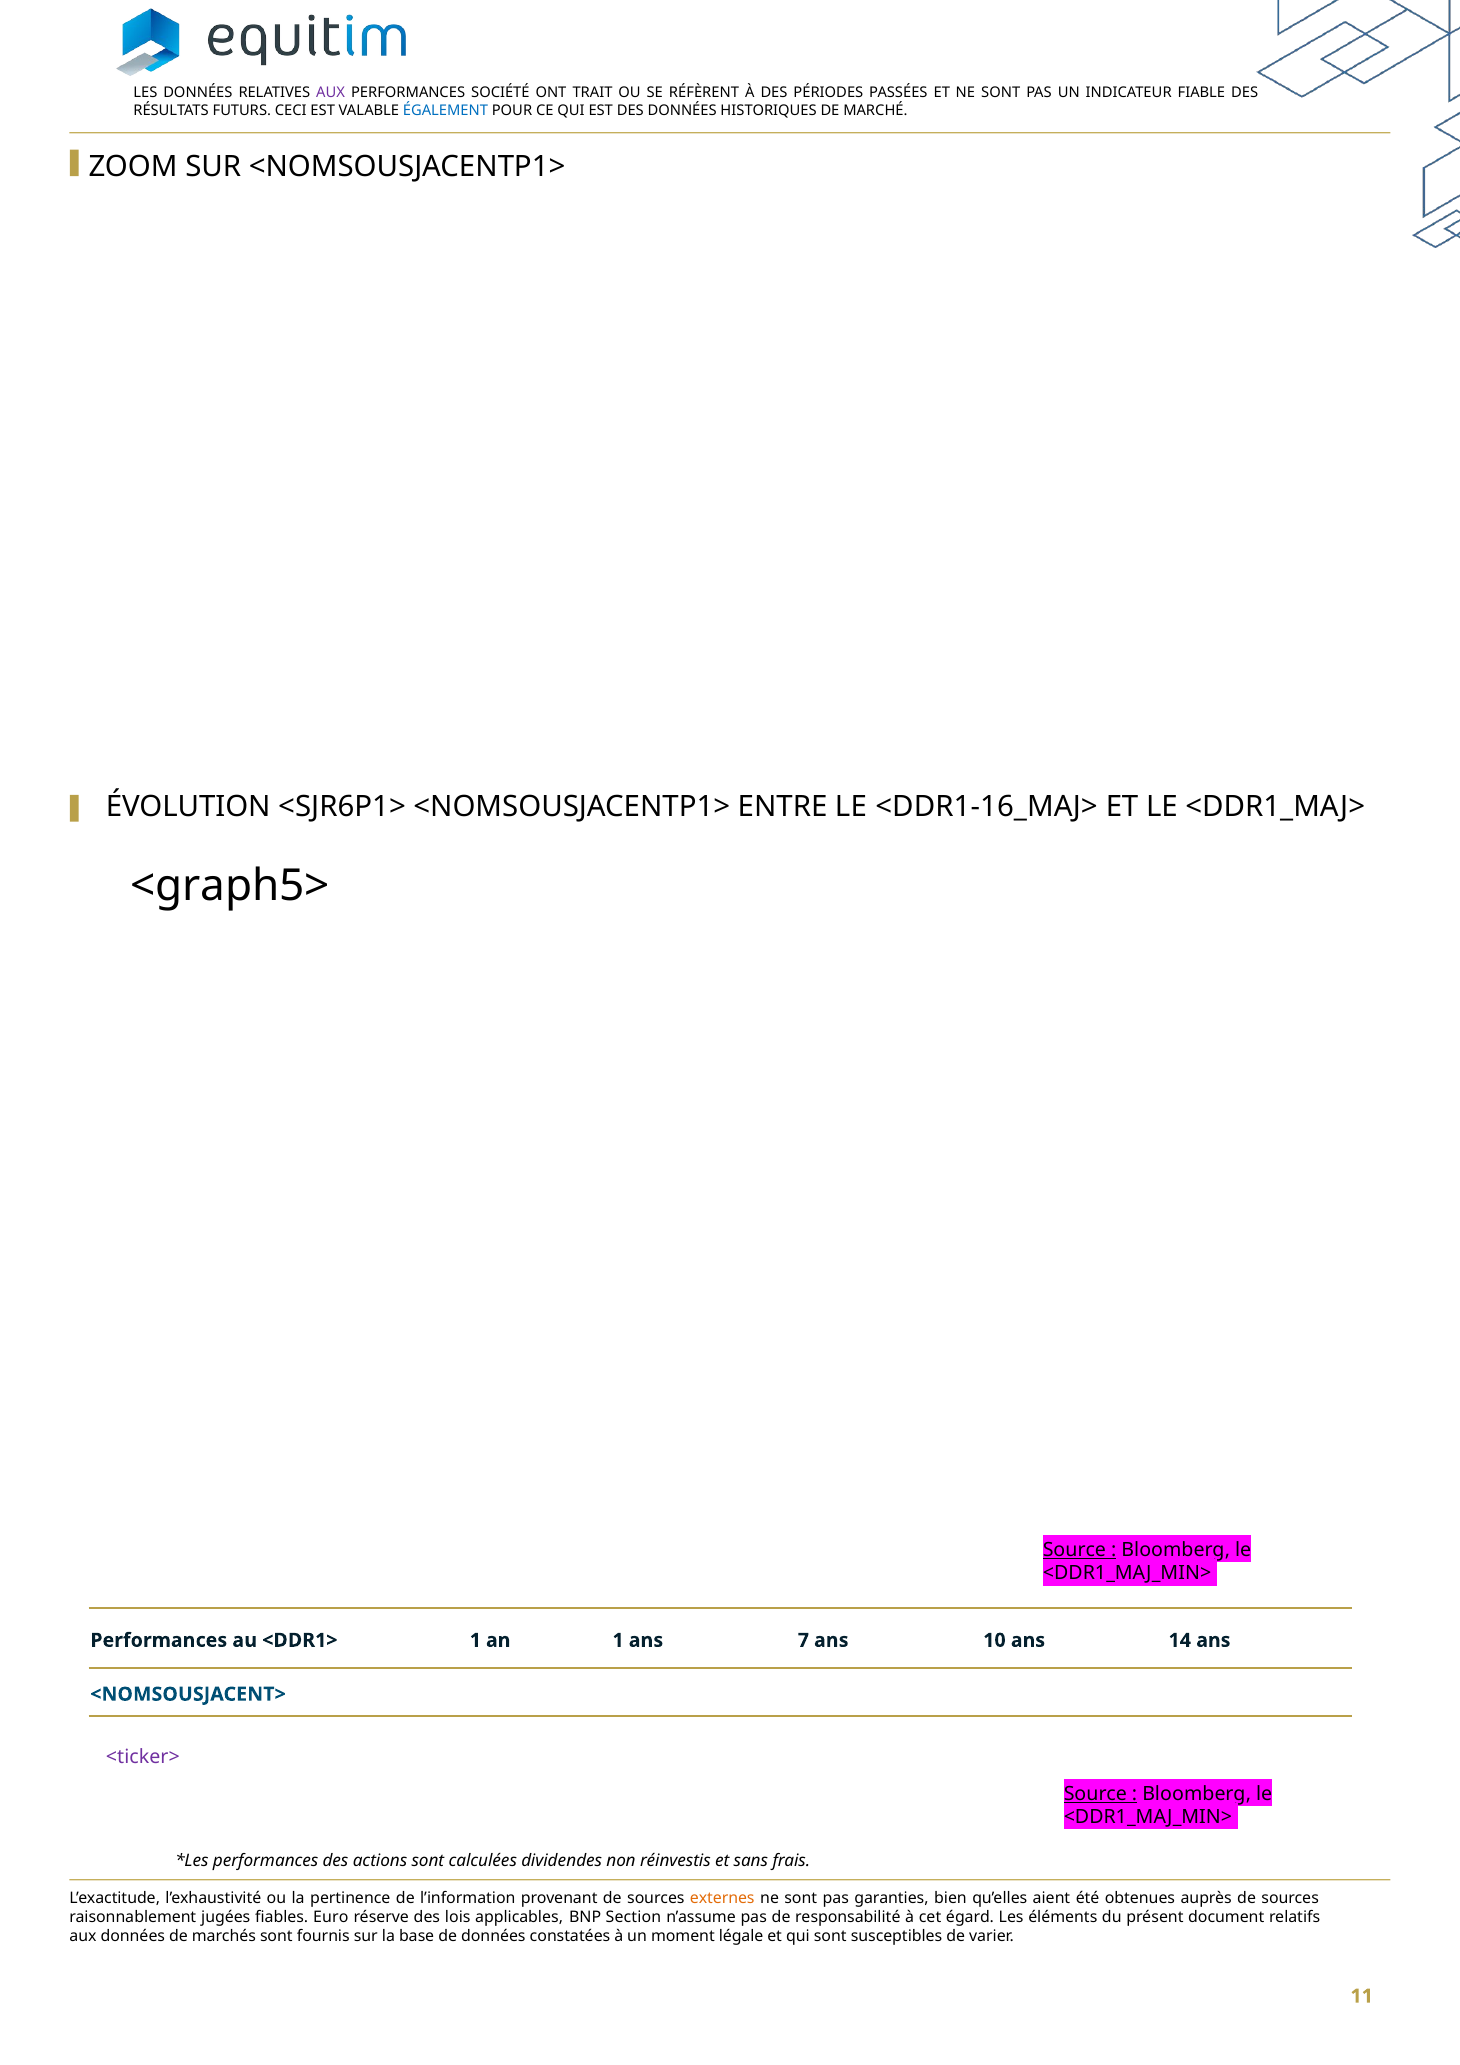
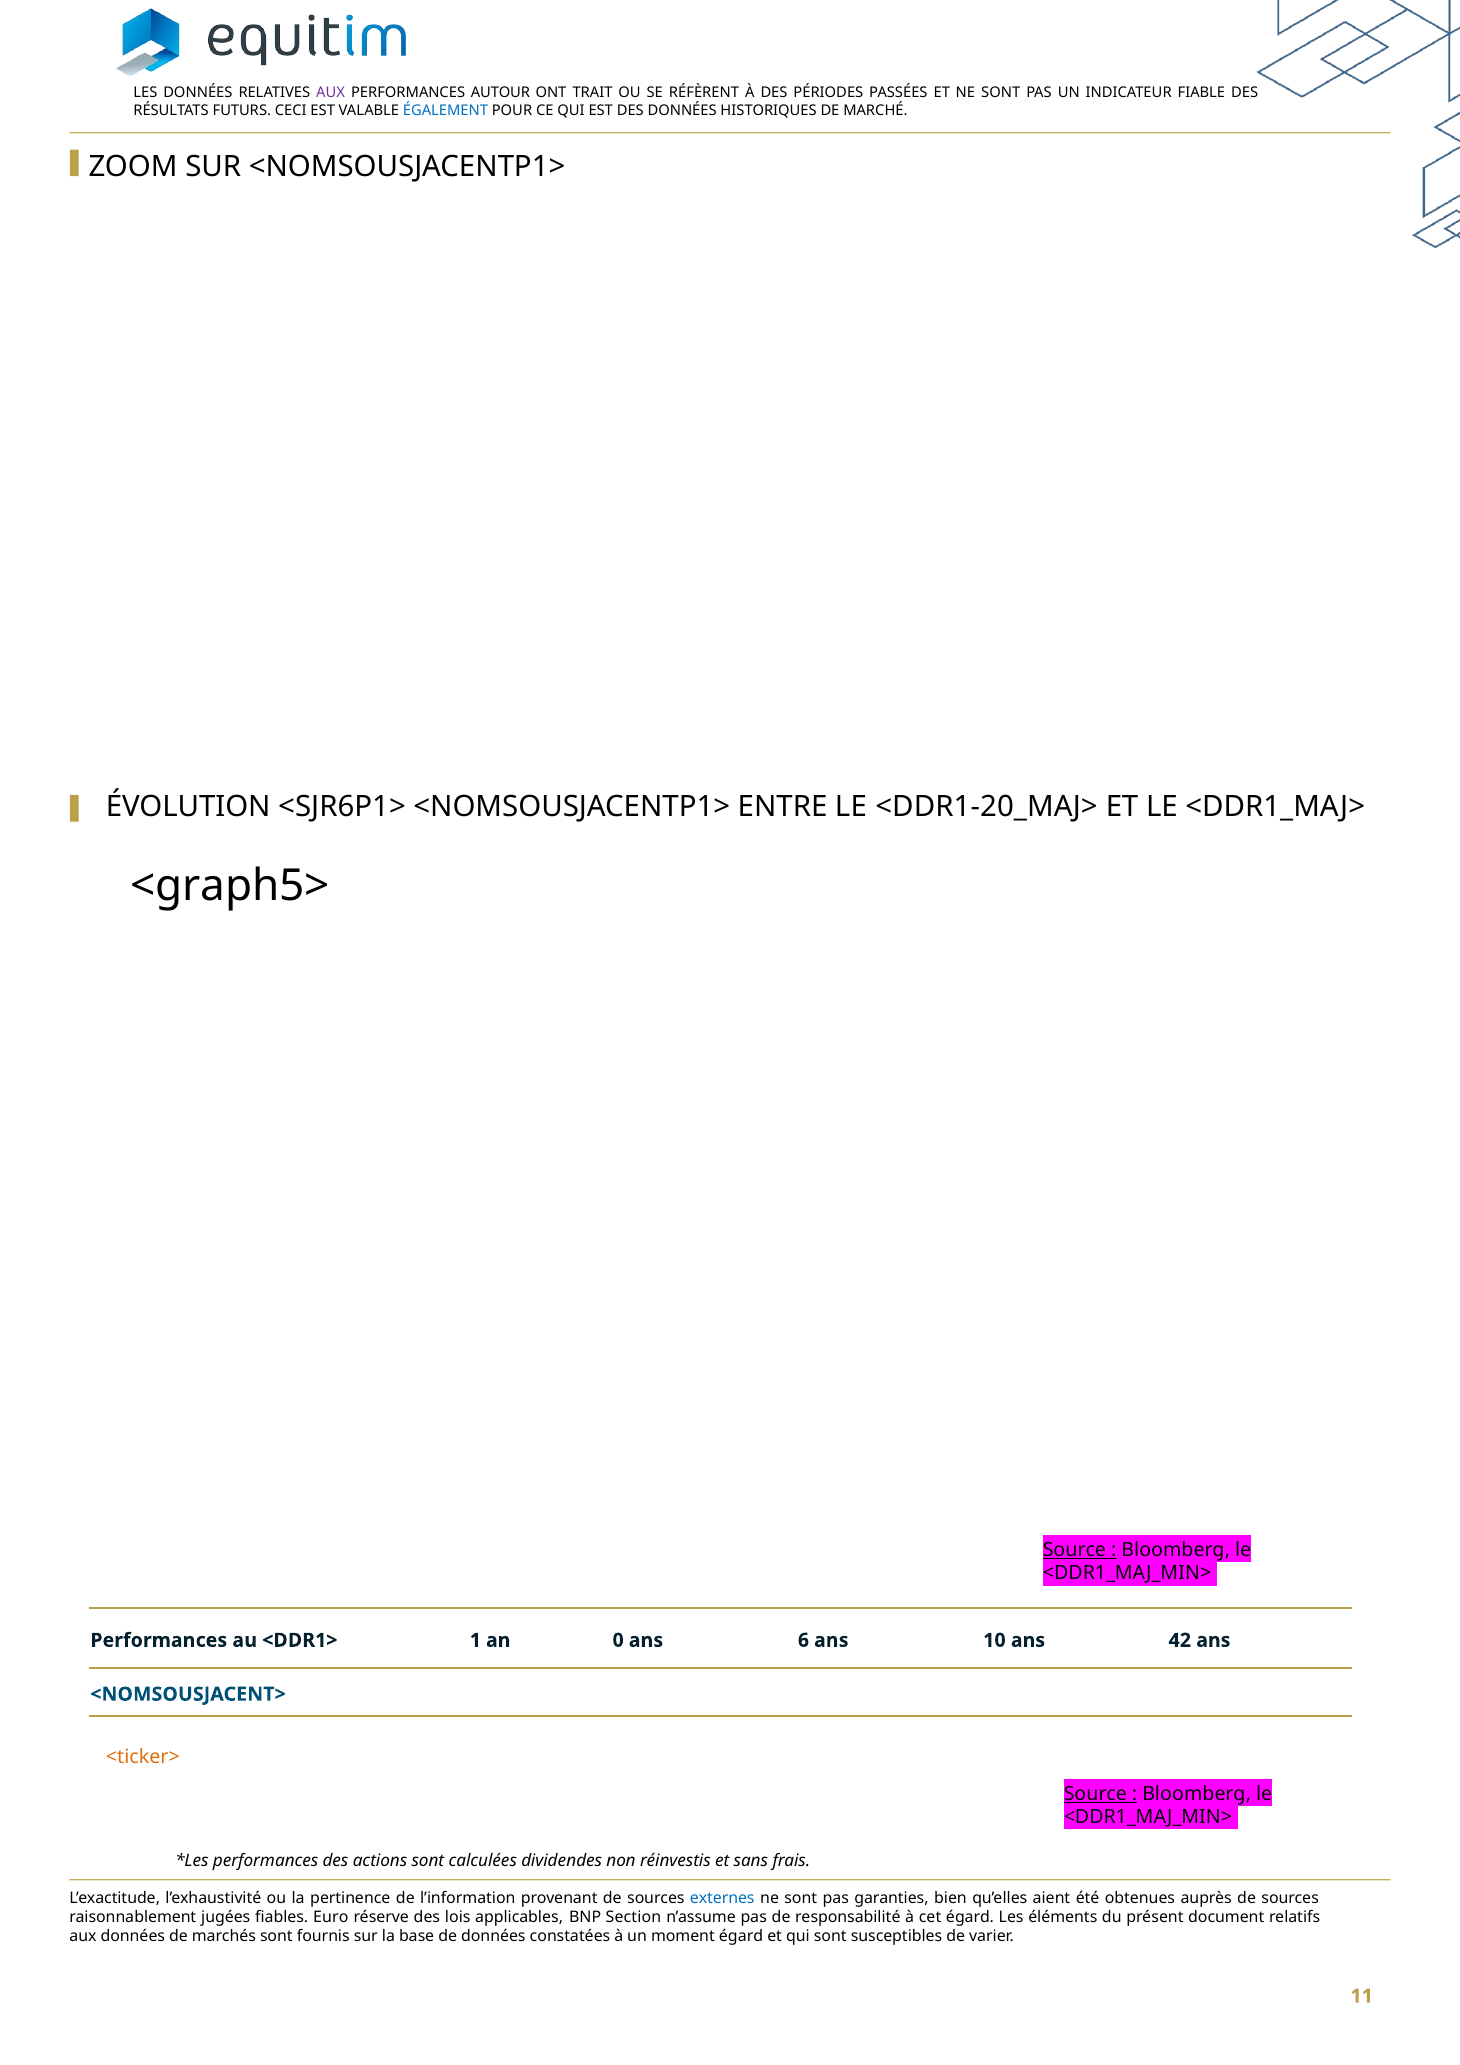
SOCIÉTÉ: SOCIÉTÉ -> AUTOUR (500, 93)
<DDR1-16_MAJ>: <DDR1-16_MAJ> -> <DDR1-20_MAJ> (987, 807)
an 1: 1 -> 0 (618, 1640)
7: 7 -> 6 (804, 1640)
14: 14 -> 42 (1180, 1640)
<ticker> colour: purple -> orange (143, 1757)
externes colour: orange -> blue (722, 1898)
moment légale: légale -> égard (741, 1936)
